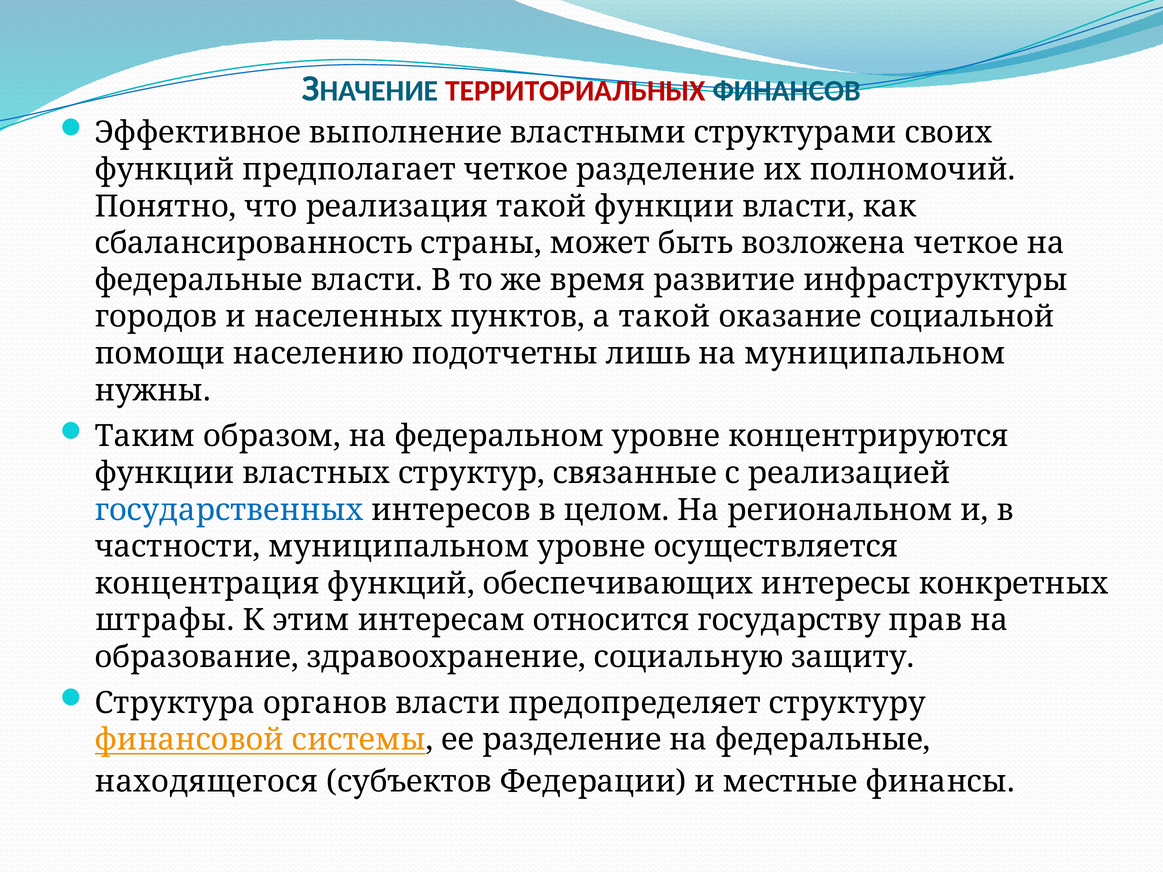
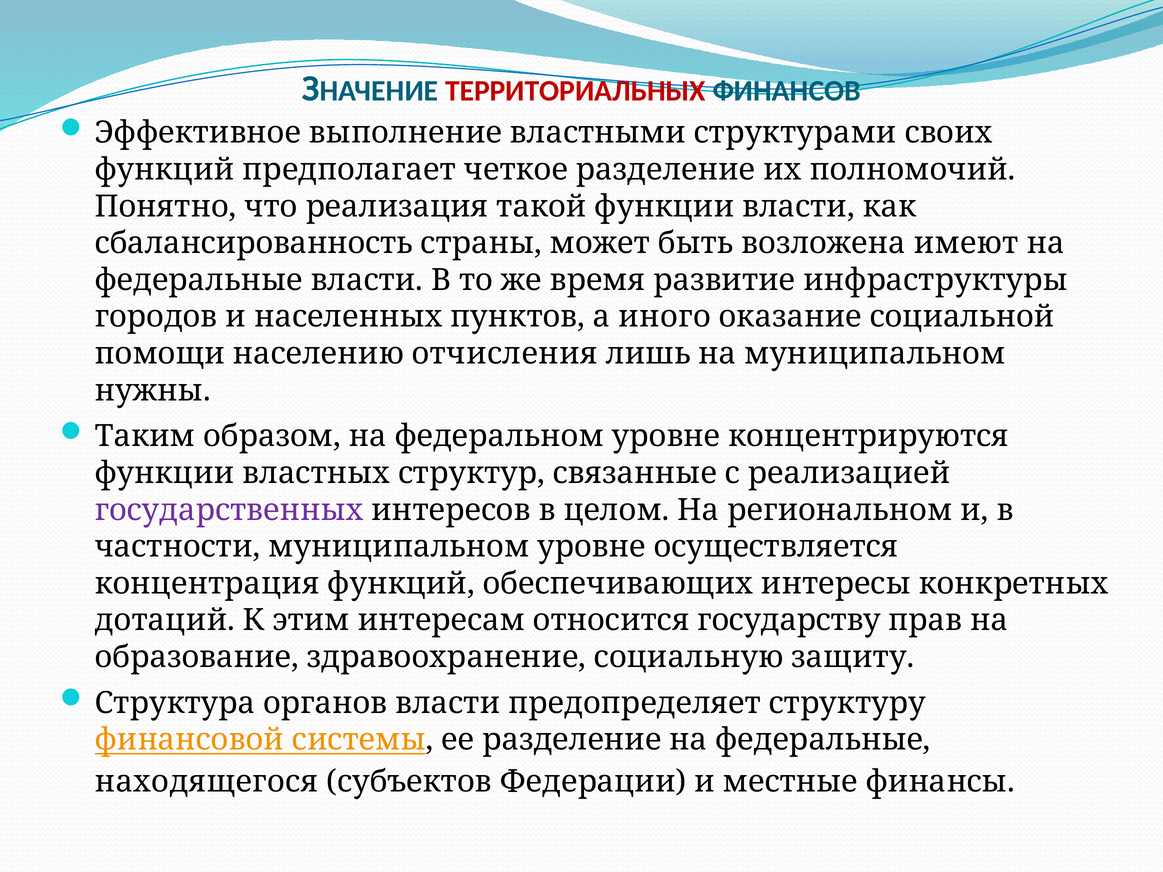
возложена четкое: четкое -> имеют (966, 243)
а такой: такой -> иного (665, 317)
подотчетны: подотчетны -> отчисления (505, 354)
государственных colour: blue -> purple (229, 510)
штрафы: штрафы -> дотаций (165, 621)
